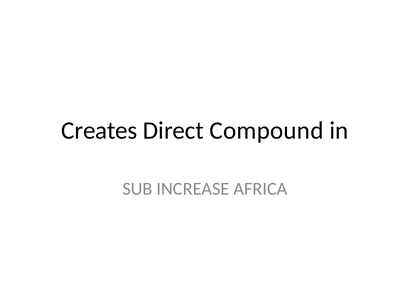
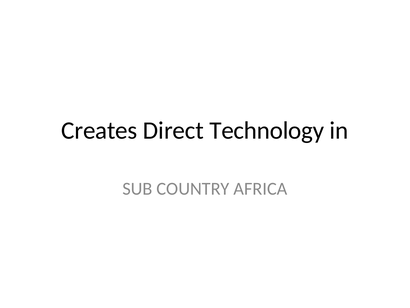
Compound: Compound -> Technology (267, 130)
INCREASE: INCREASE -> COUNTRY (193, 189)
